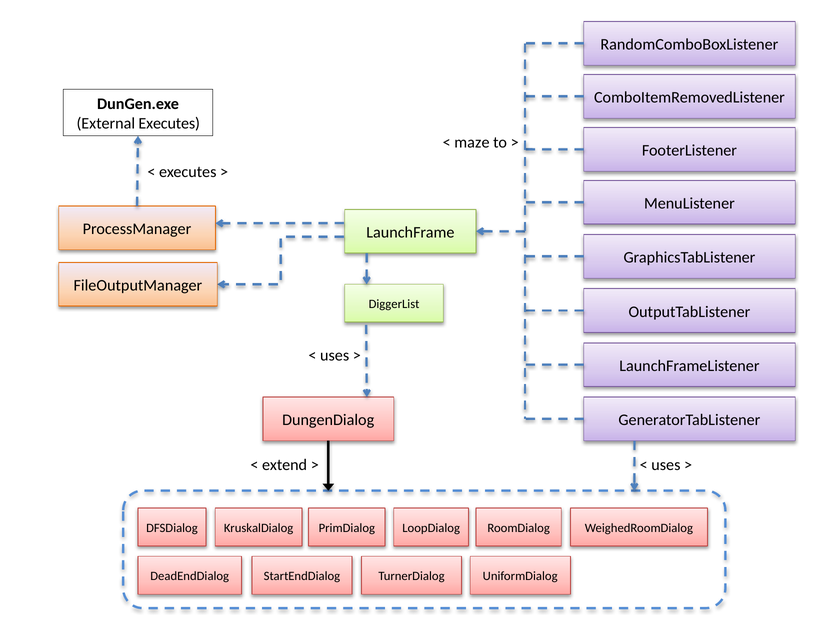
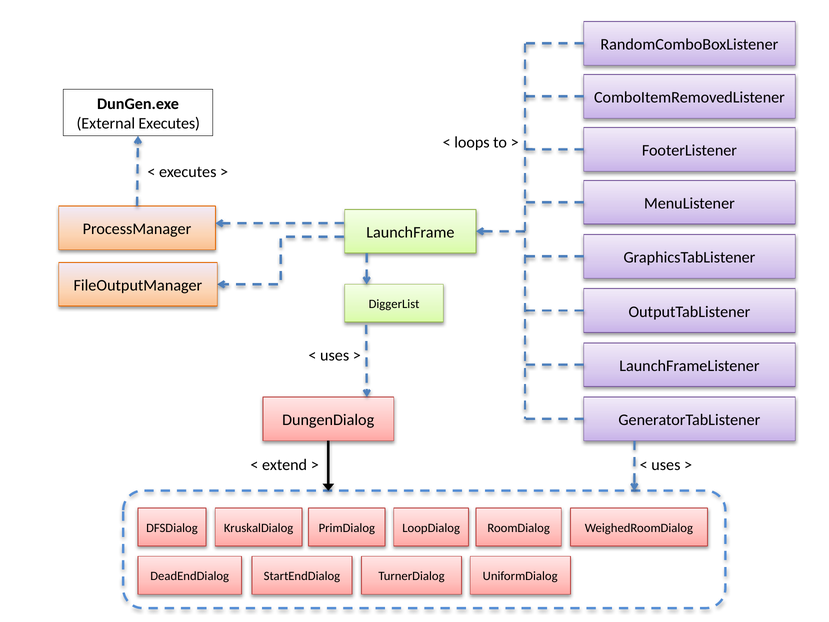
maze: maze -> loops (472, 142)
